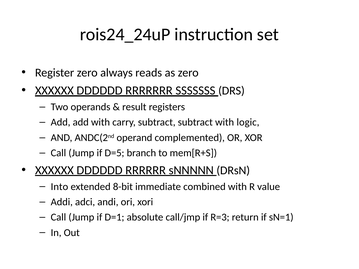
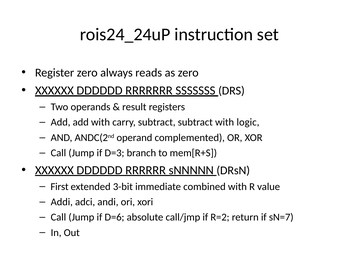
D=5: D=5 -> D=3 (114, 153)
Into: Into -> First (60, 187)
8-bit: 8-bit -> 3-bit (123, 187)
D=1: D=1 -> D=6 (114, 217)
R=3: R=3 -> R=2 (220, 217)
sN=1: sN=1 -> sN=7 (281, 217)
